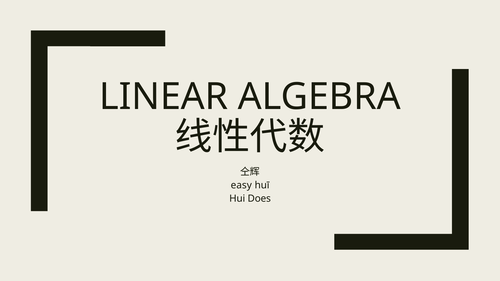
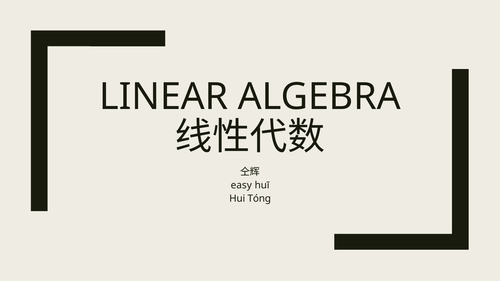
Does: Does -> Tóng (259, 199)
